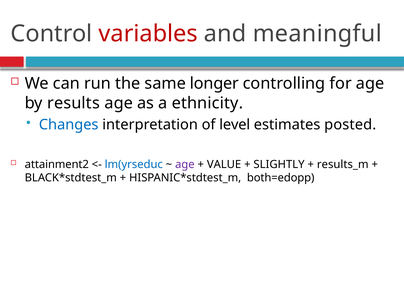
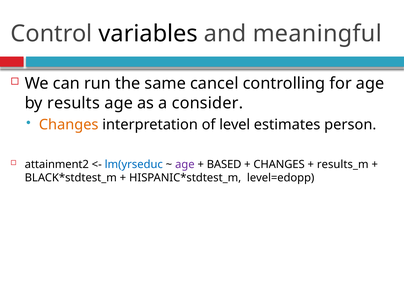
variables colour: red -> black (148, 34)
longer: longer -> cancel (214, 84)
ethnicity: ethnicity -> consider (207, 103)
Changes colour: blue -> orange (69, 125)
posted: posted -> person (350, 125)
VALUE: VALUE -> BASED (224, 164)
SLIGHTLY: SLIGHTLY -> CHANGES (279, 164)
both=edopp: both=edopp -> level=edopp (281, 178)
